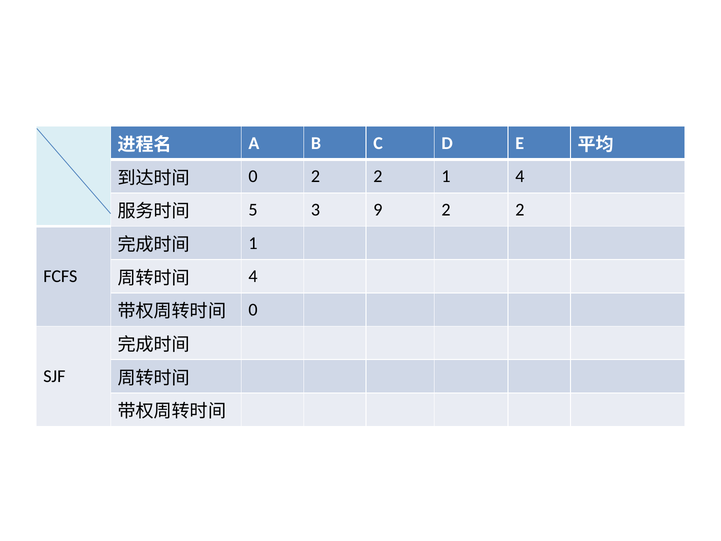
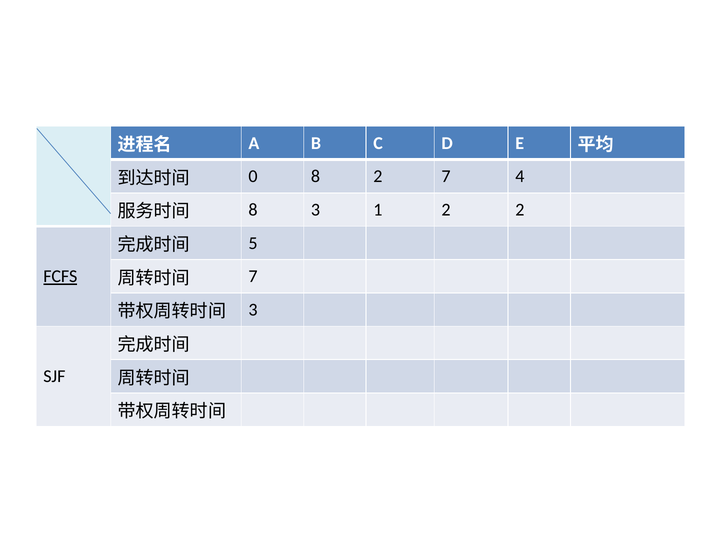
0 2: 2 -> 8 (315, 176)
2 1: 1 -> 7 (446, 176)
5: 5 -> 8 (253, 210)
9: 9 -> 1 (378, 210)
1: 1 -> 5 (253, 243)
FCFS underline: none -> present (60, 276)
4: 4 -> 7 (253, 276)
0: 0 -> 3 (253, 310)
